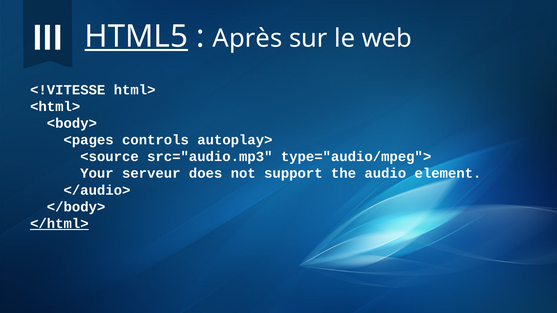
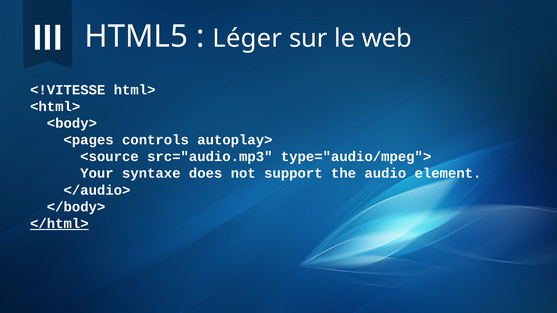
HTML5 underline: present -> none (136, 37)
Après: Après -> Léger (247, 38)
serveur: serveur -> syntaxe (151, 174)
